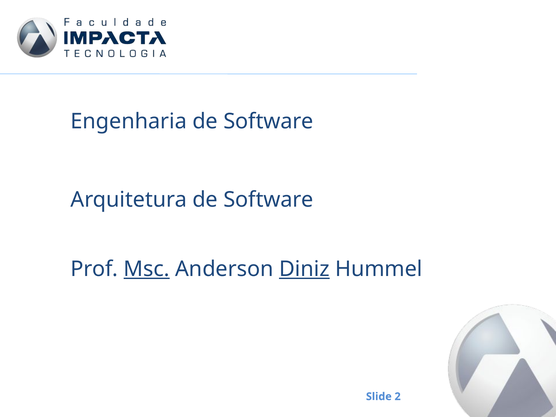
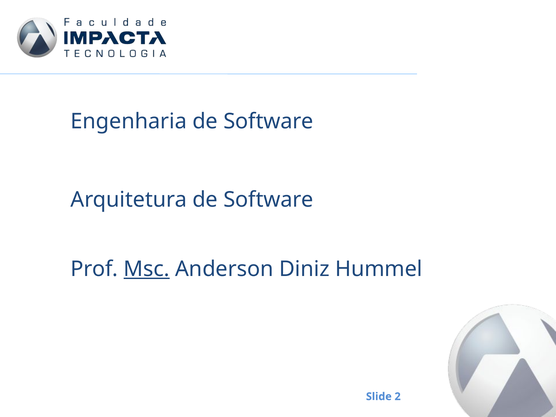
Diniz underline: present -> none (304, 269)
